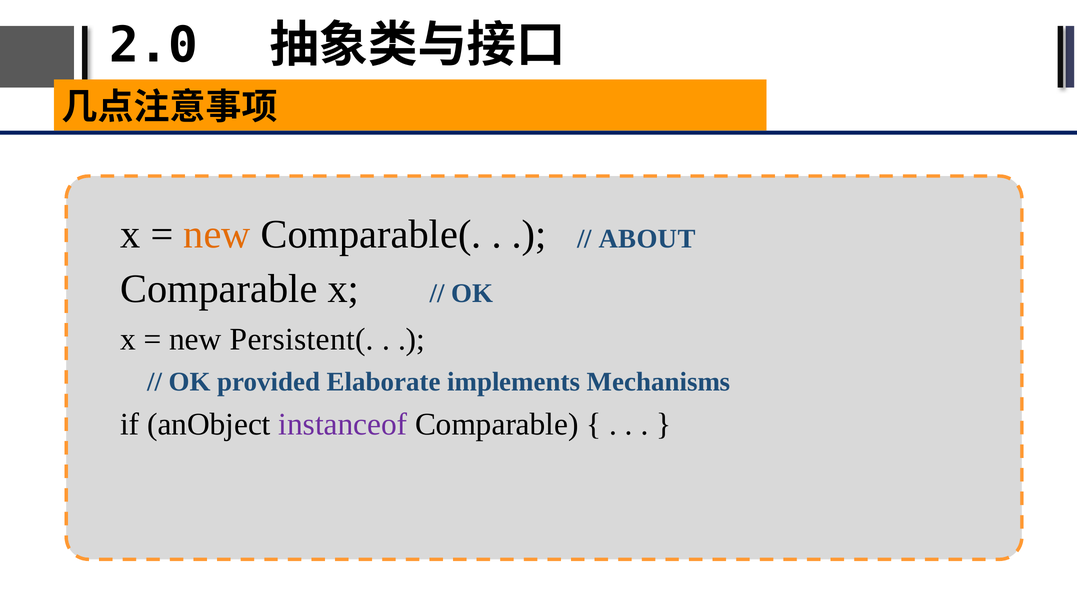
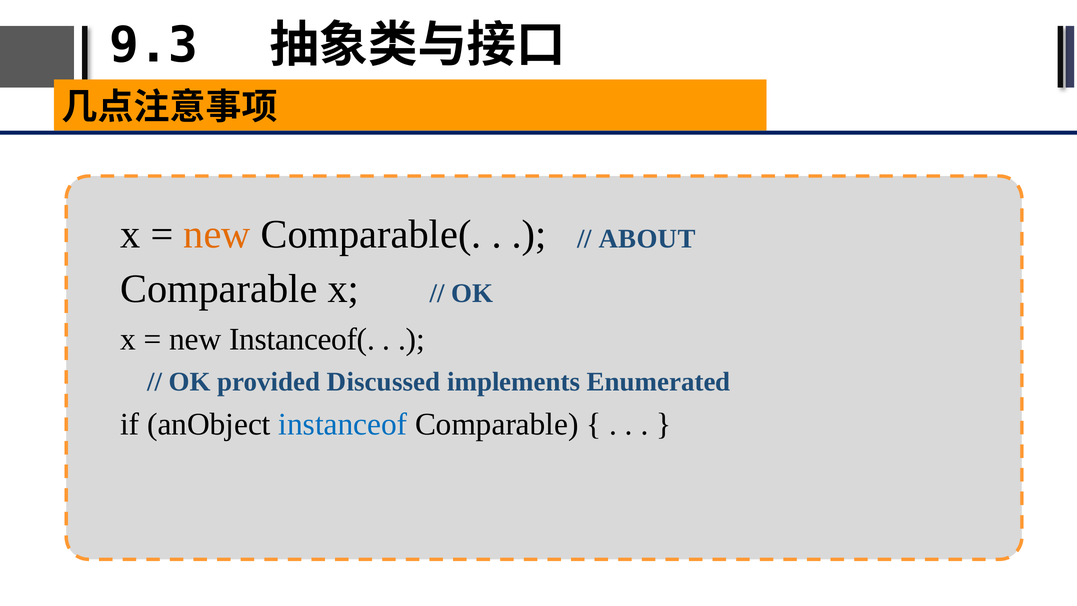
2.0: 2.0 -> 9.3 (154, 46)
Persistent(: Persistent( -> Instanceof( (302, 339)
Elaborate: Elaborate -> Discussed (384, 382)
Mechanisms: Mechanisms -> Enumerated (659, 382)
instanceof colour: purple -> blue (343, 424)
